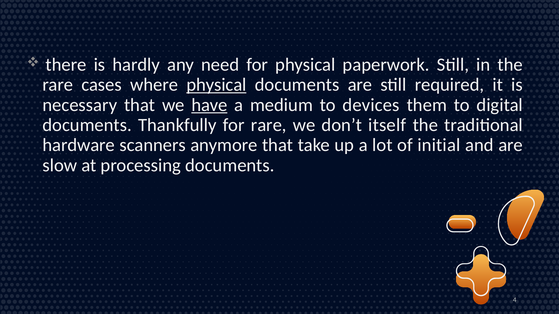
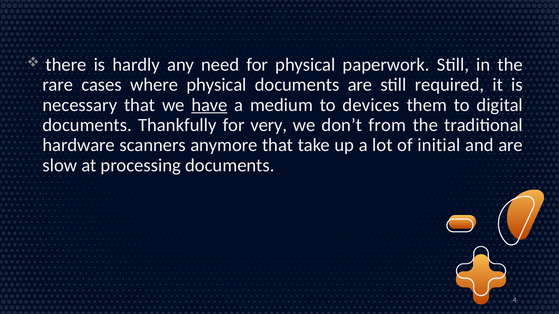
physical underline: present -> none (216, 85)
for rare: rare -> very (269, 125)
itself: itself -> from (387, 125)
